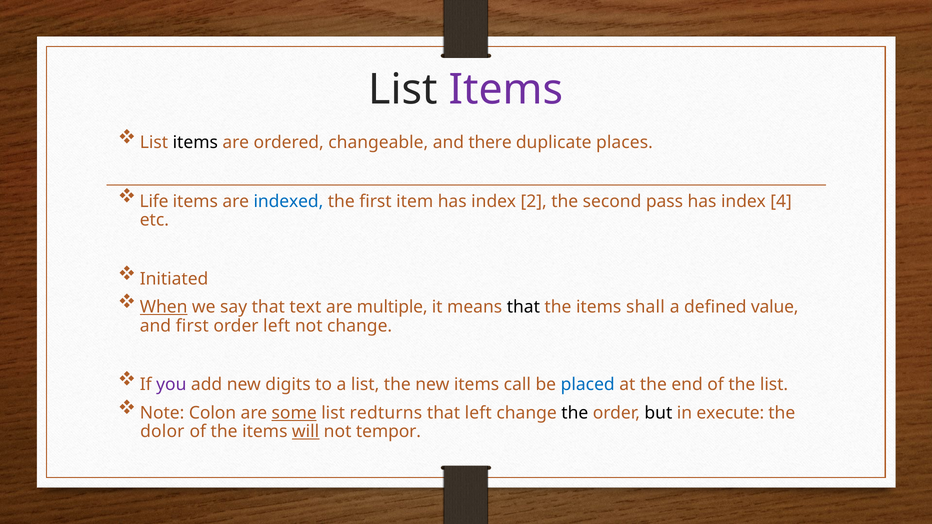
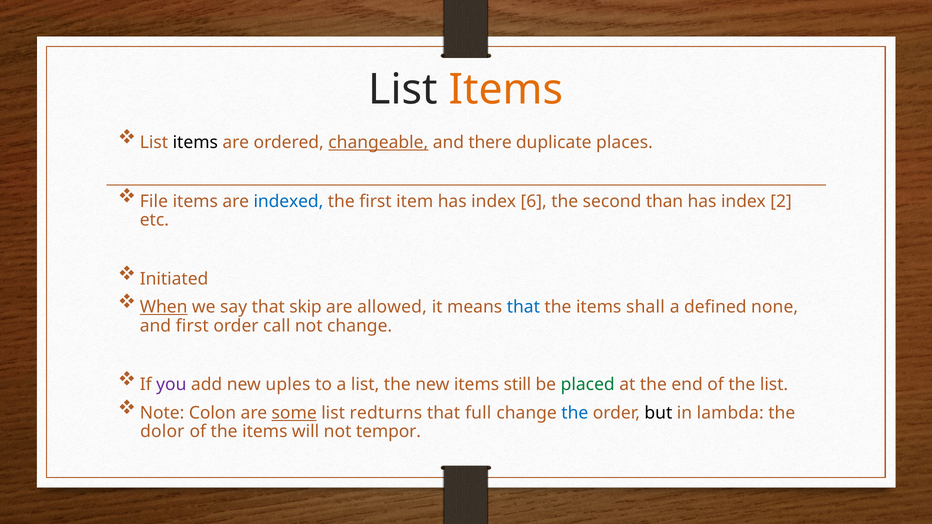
Items colour: purple -> orange (506, 90)
changeable underline: none -> present (378, 143)
Life: Life -> File (154, 201)
2: 2 -> 6 (534, 201)
pass: pass -> than (665, 201)
4: 4 -> 2 (781, 201)
text: text -> skip (306, 307)
multiple: multiple -> allowed (392, 307)
that colour: black -> blue (523, 307)
value: value -> none (775, 307)
order left: left -> call (277, 326)
digits: digits -> uples (288, 385)
call: call -> still (517, 385)
placed colour: blue -> green (588, 385)
that left: left -> full (478, 413)
the colour: black -> blue (575, 413)
execute: execute -> lambda (730, 413)
will underline: present -> none (306, 432)
